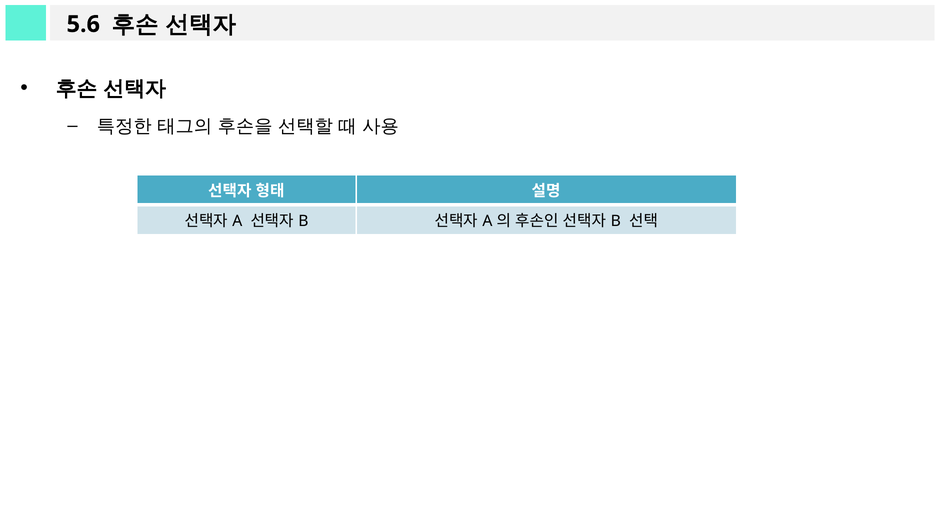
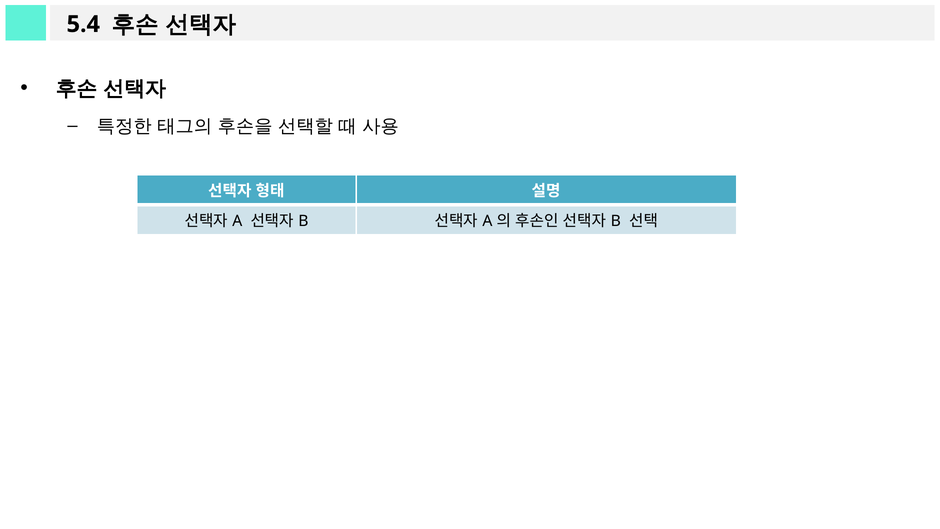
5.6: 5.6 -> 5.4 (83, 24)
